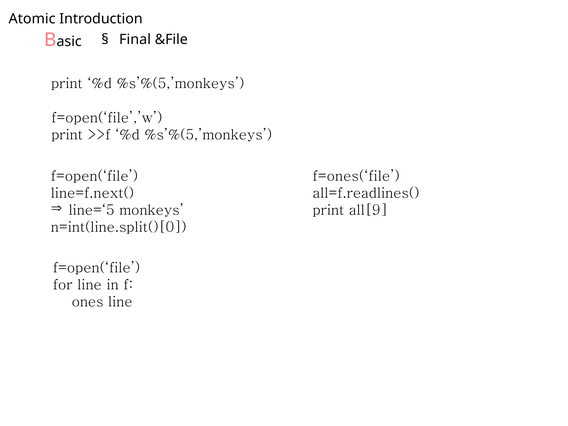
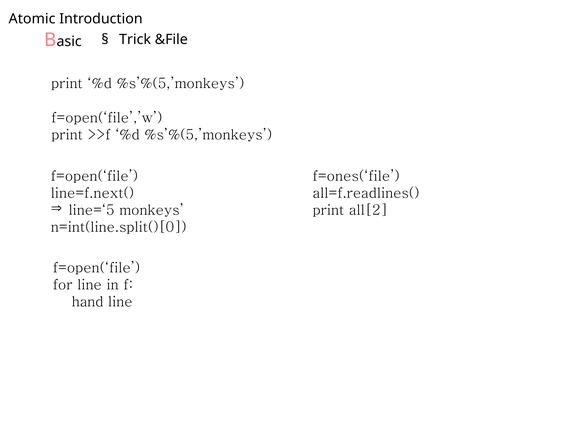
Final: Final -> Trick (135, 40)
all[9: all[9 -> all[2 (368, 210)
ones: ones -> hand (88, 302)
